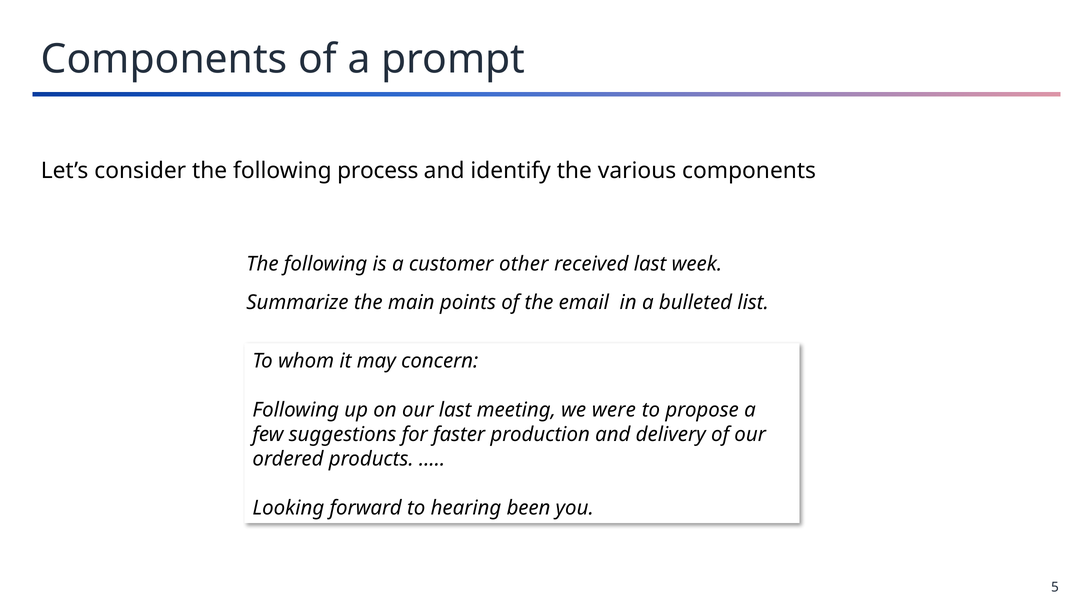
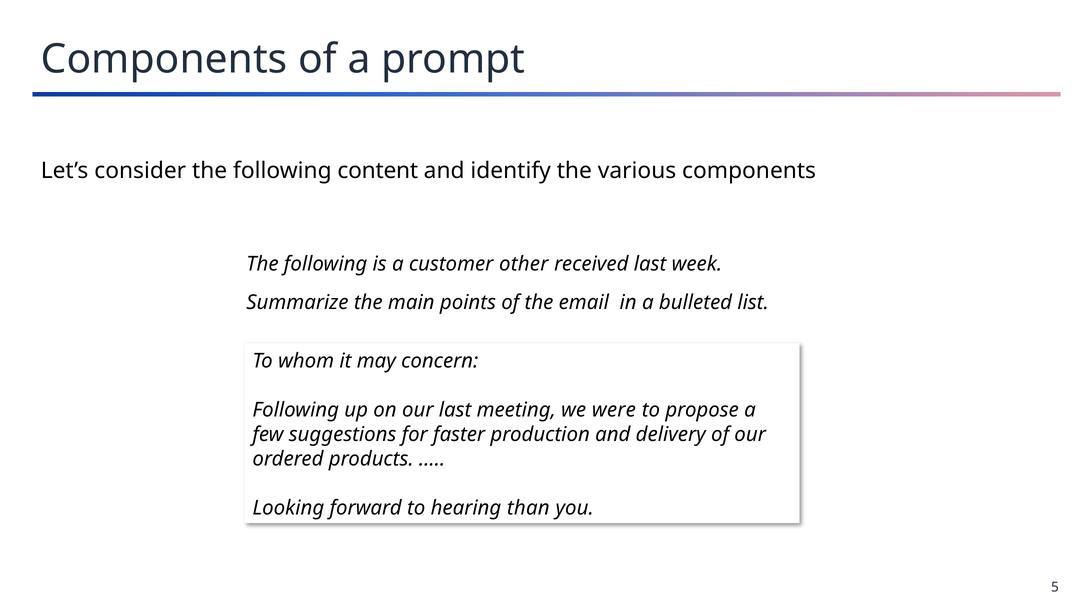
process: process -> content (378, 171)
been: been -> than (528, 508)
